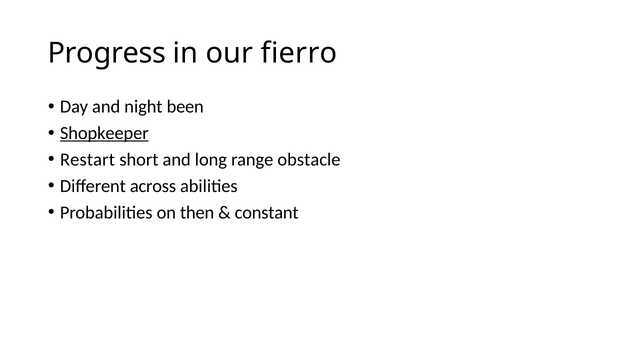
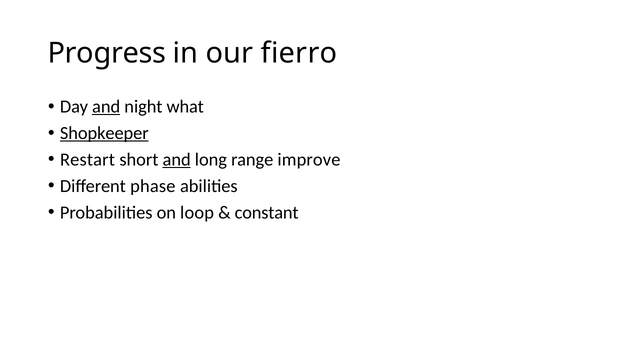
and underline: none -> present (106, 107)
been: been -> what (185, 107)
and underline: none -> present (177, 160)
obstacle: obstacle -> improve (309, 160)
across: across -> phase (153, 186)
then: then -> loop (197, 213)
